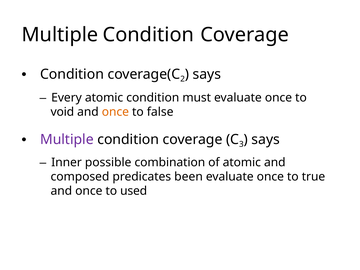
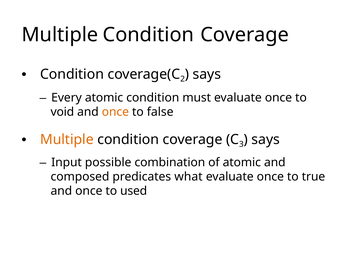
Multiple colour: purple -> orange (67, 139)
Inner: Inner -> Input (67, 162)
been: been -> what (188, 177)
